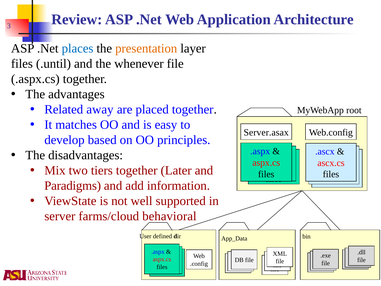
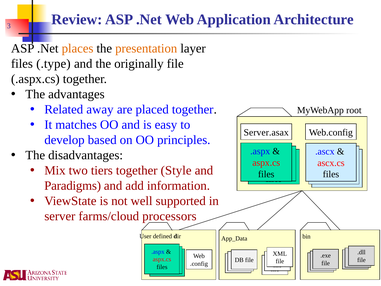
places colour: blue -> orange (78, 48)
.until: .until -> .type (53, 64)
whenever: whenever -> originally (139, 64)
Later: Later -> Style (176, 170)
behavioral: behavioral -> processors (169, 216)
